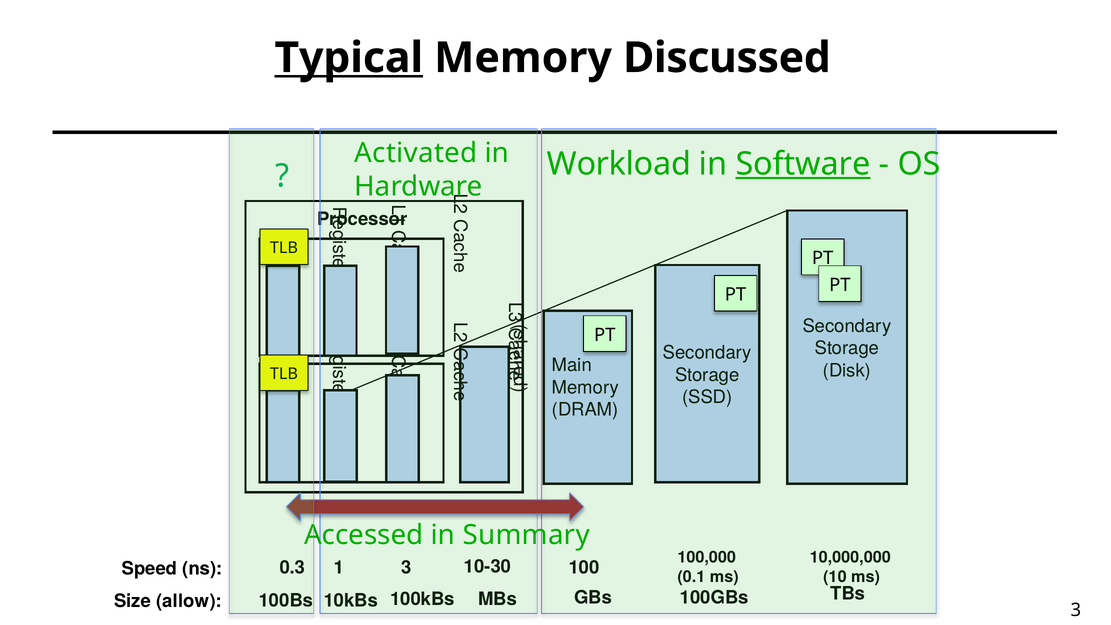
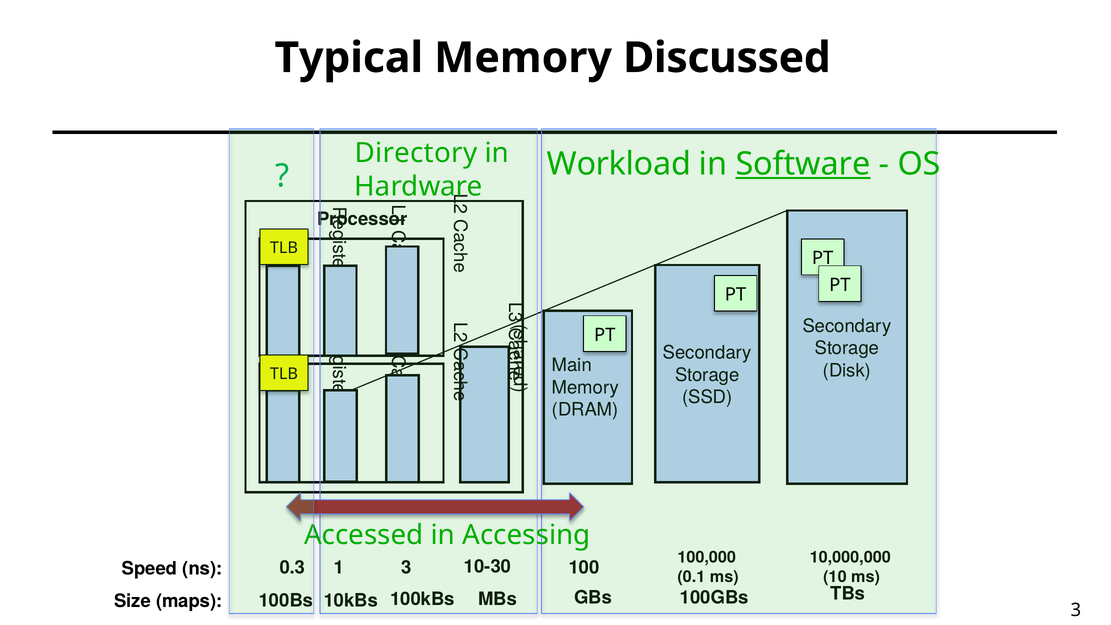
Typical underline: present -> none (349, 58)
Activated: Activated -> Directory (416, 153)
Summary: Summary -> Accessing (526, 535)
allow: allow -> maps (189, 601)
